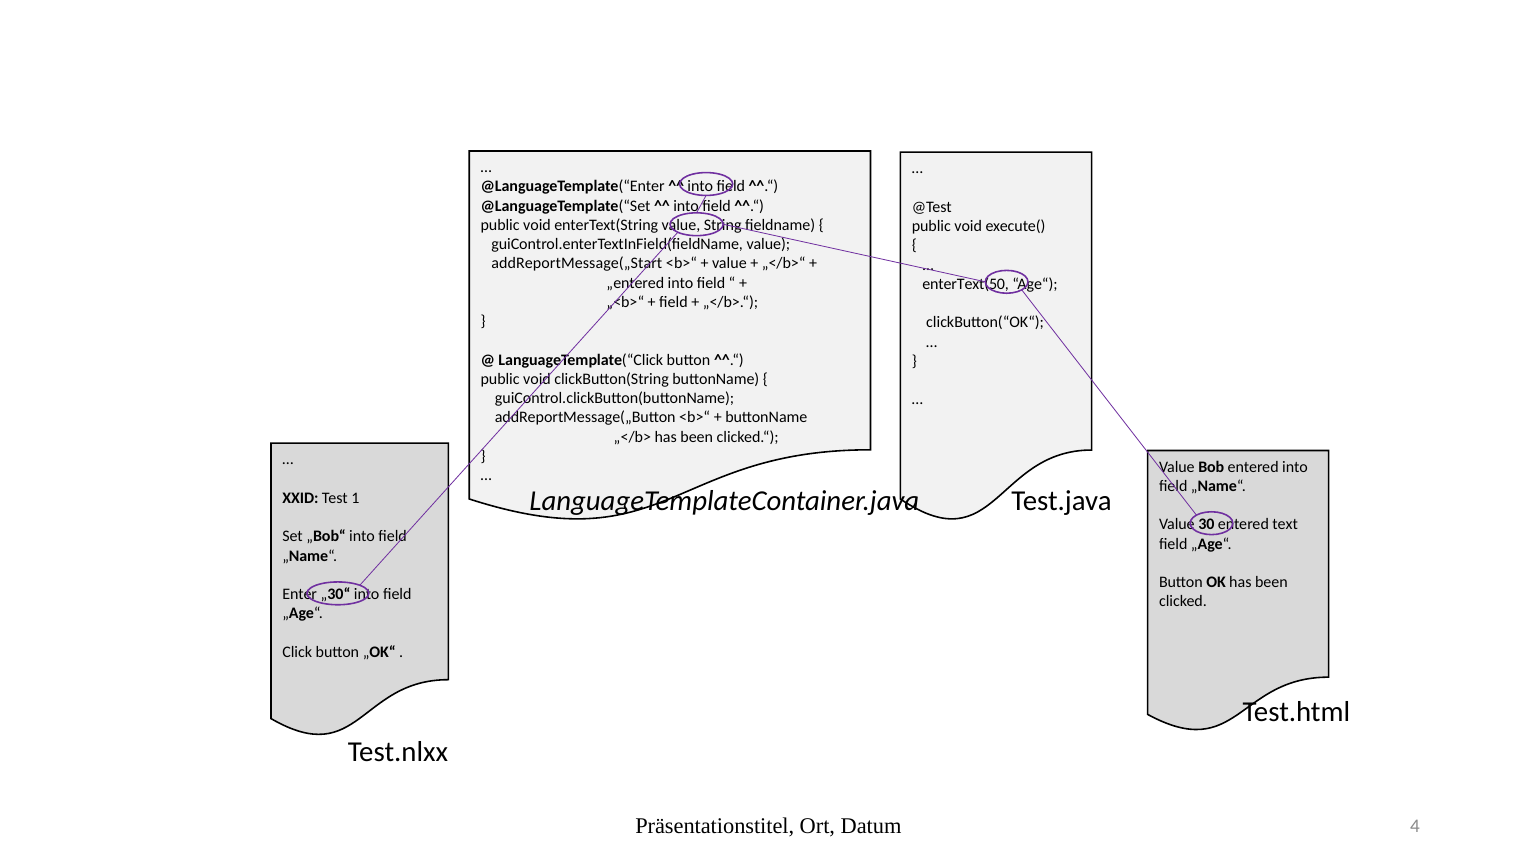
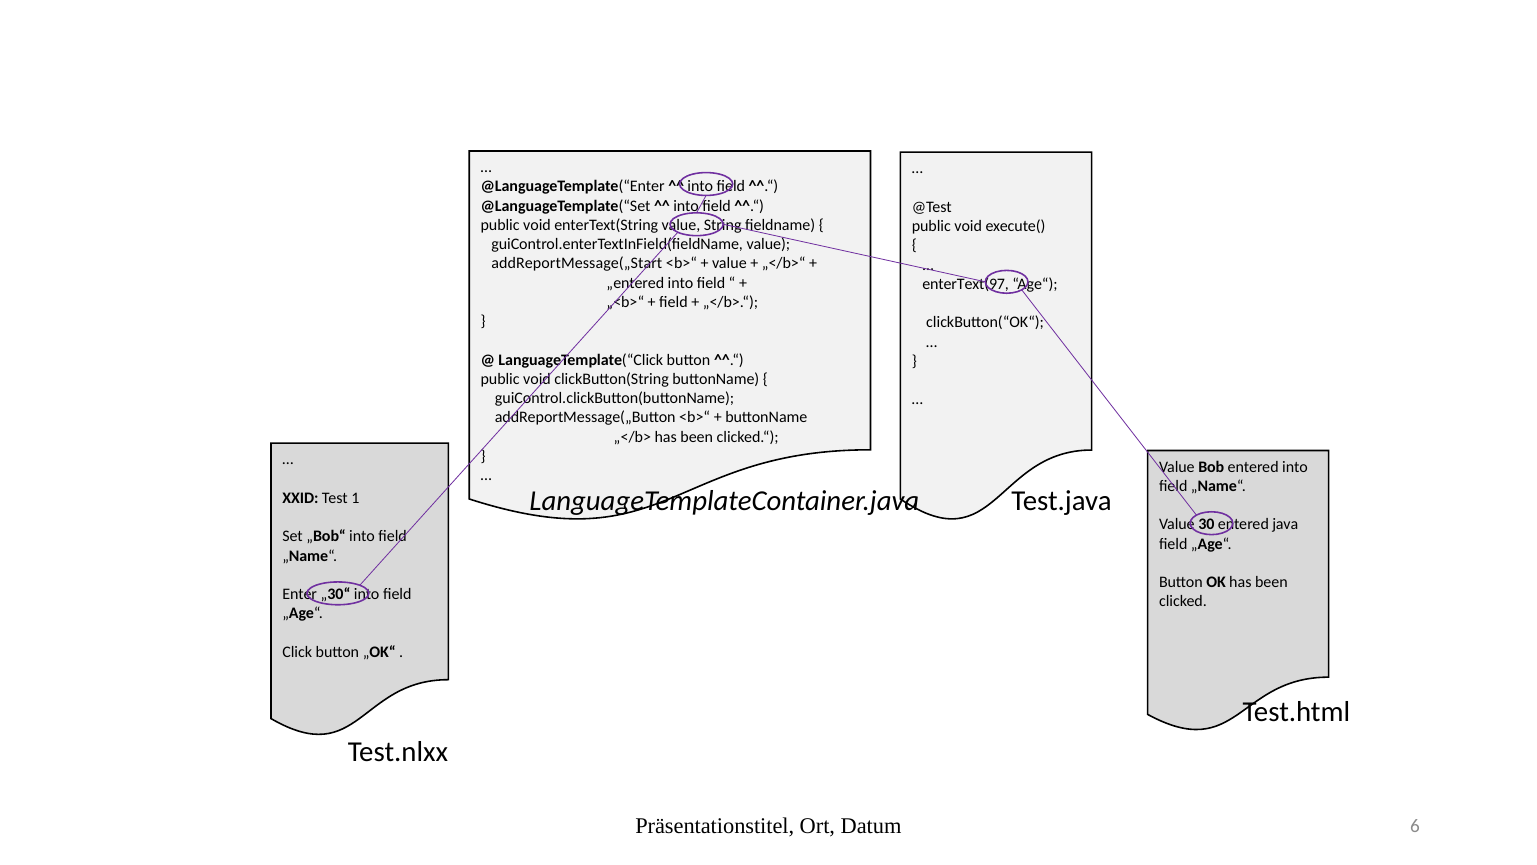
enterText(50: enterText(50 -> enterText(97 (966, 284)
text: text -> java (1285, 524)
4: 4 -> 6 (1415, 825)
